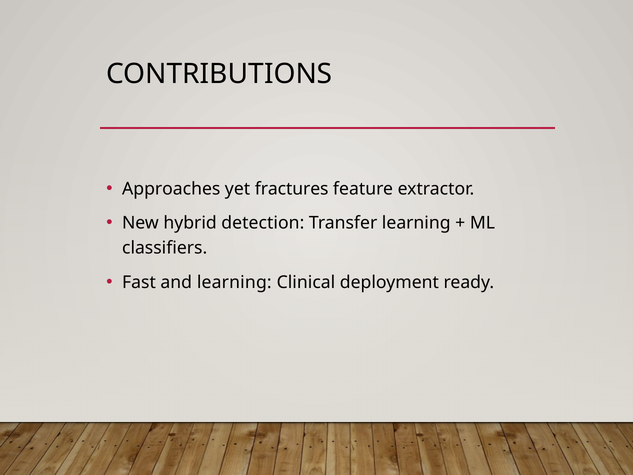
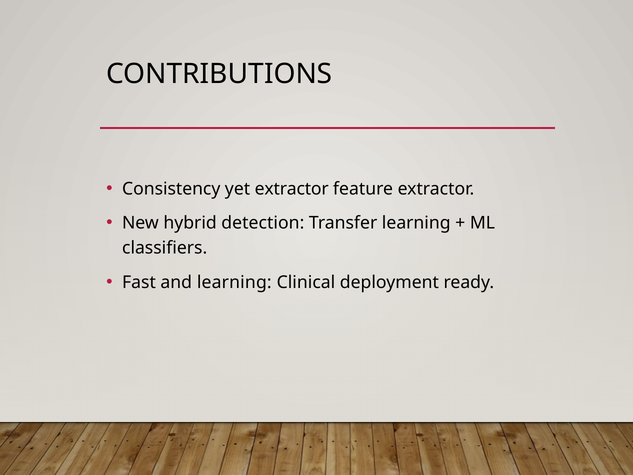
Approaches: Approaches -> Consistency (171, 189)
yet fractures: fractures -> extractor (292, 189)
